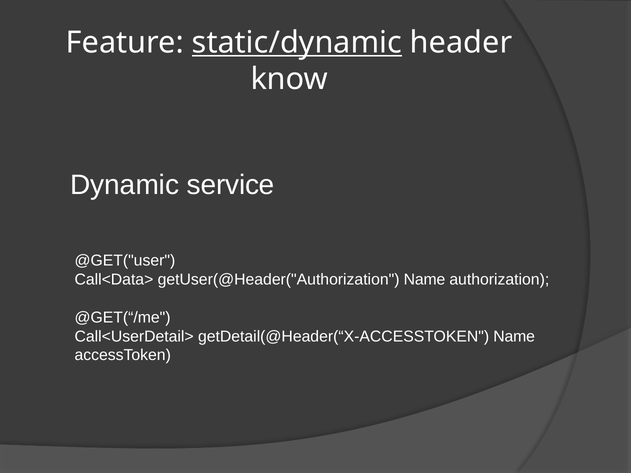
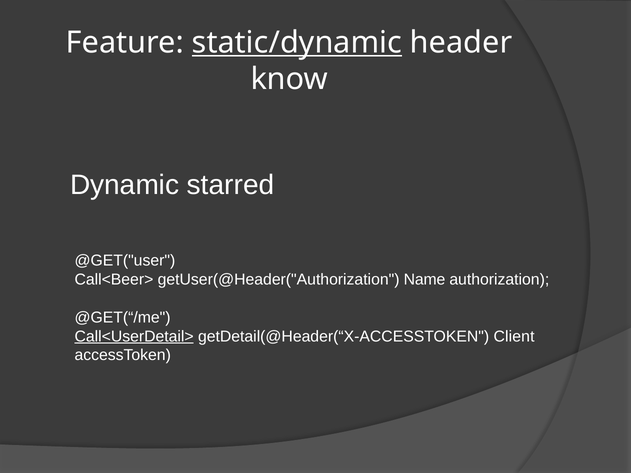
service: service -> starred (231, 185)
Call<Data>: Call<Data> -> Call<Beer> (114, 280)
Call<UserDetail> underline: none -> present (134, 337)
getDetail(@Header(“X-ACCESSTOKEN Name: Name -> Client (514, 337)
